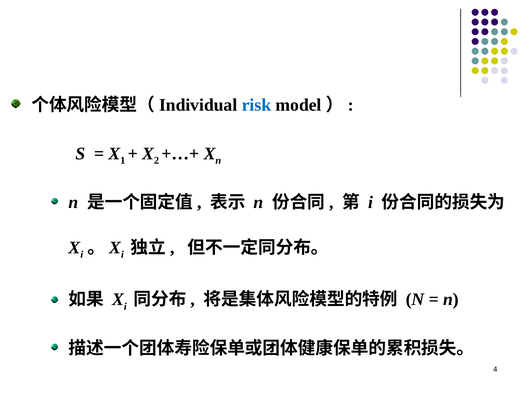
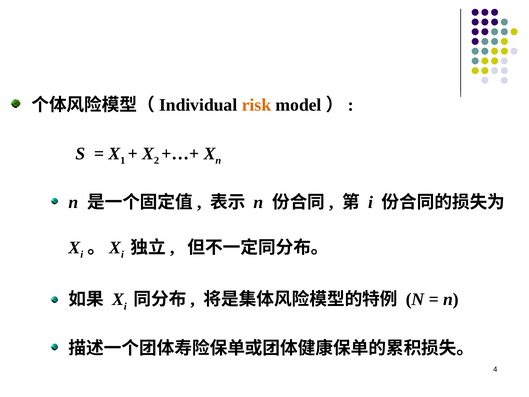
risk colour: blue -> orange (256, 105)
